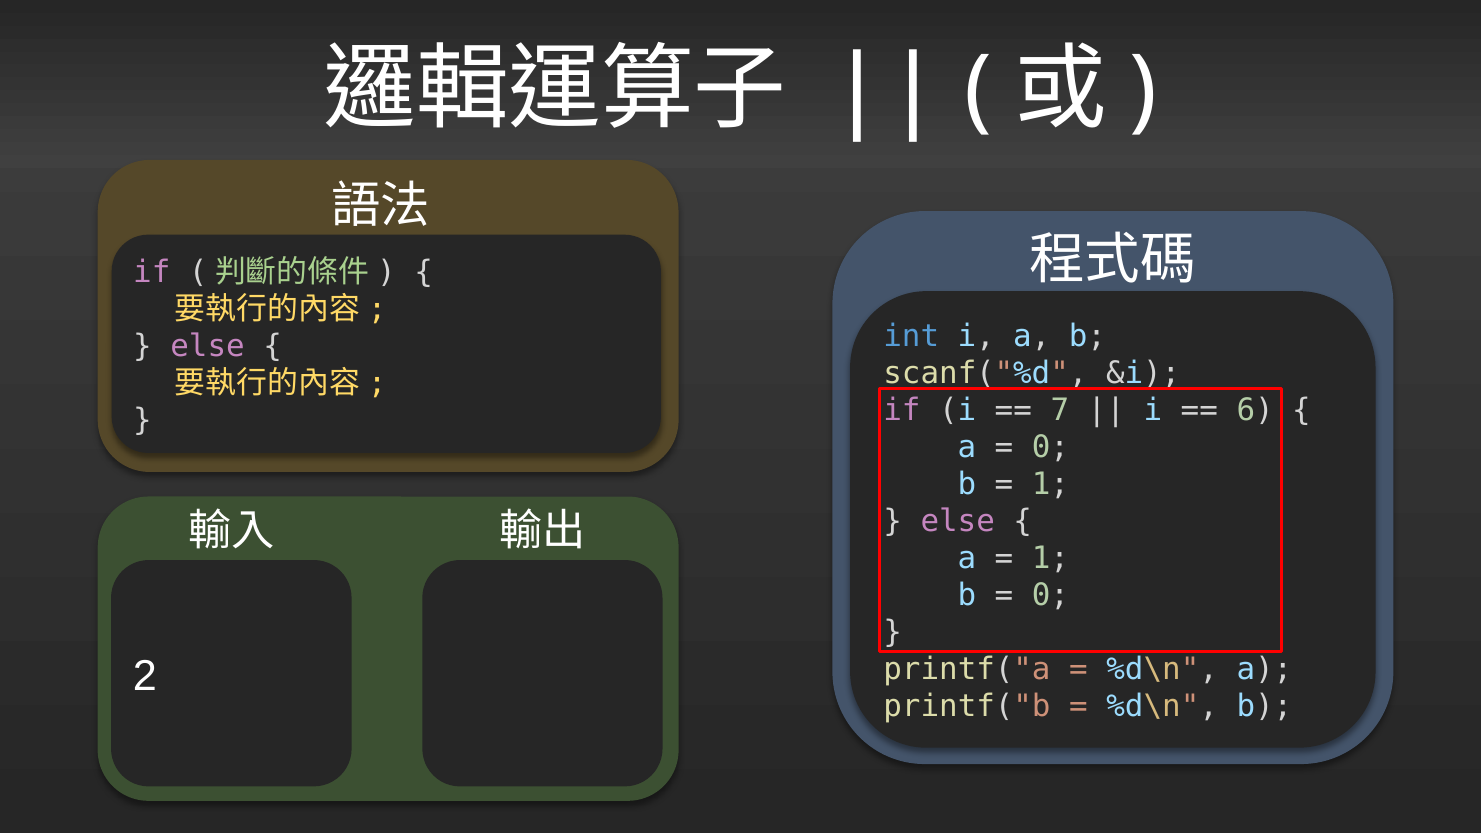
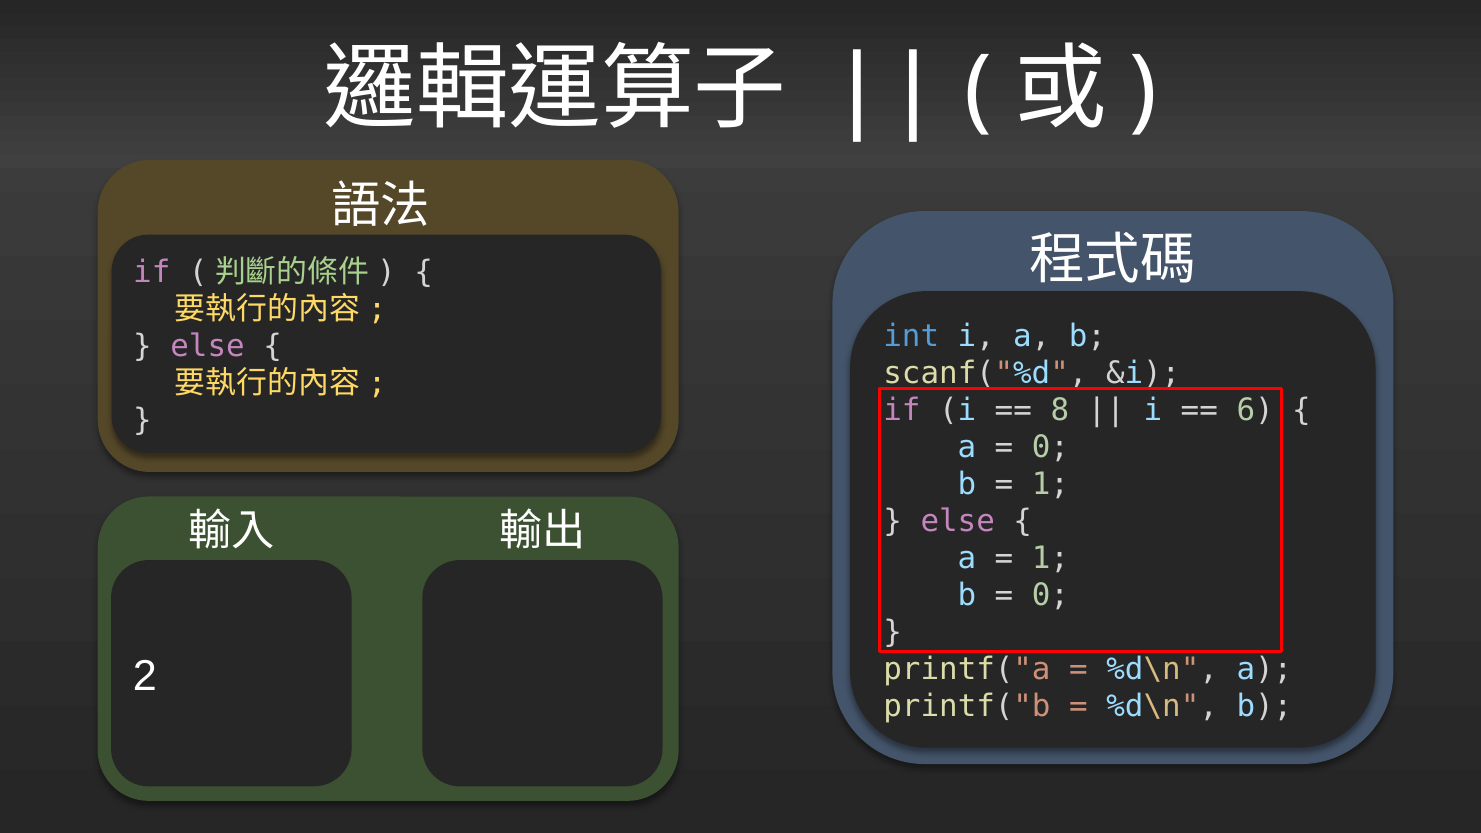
7: 7 -> 8 (1060, 410)
